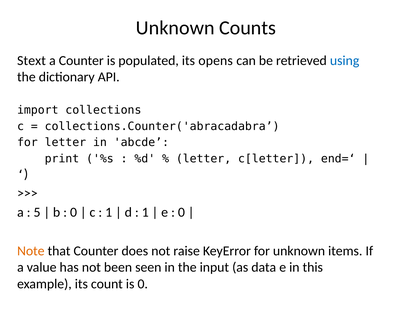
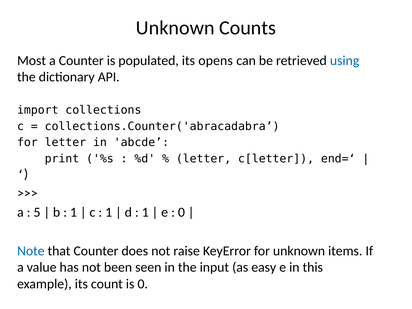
Stext: Stext -> Most (32, 60)
0: 0 -> 1 (74, 212)
Note colour: orange -> blue (31, 251)
data: data -> easy (264, 267)
